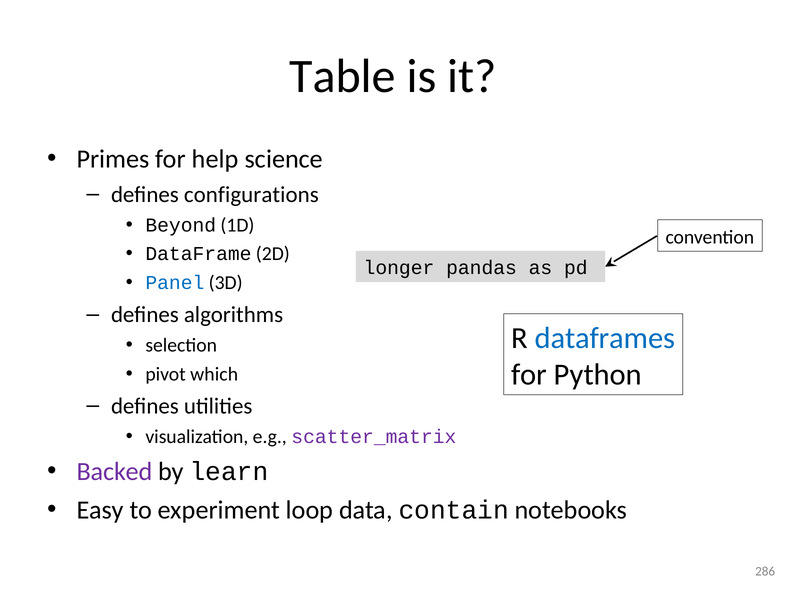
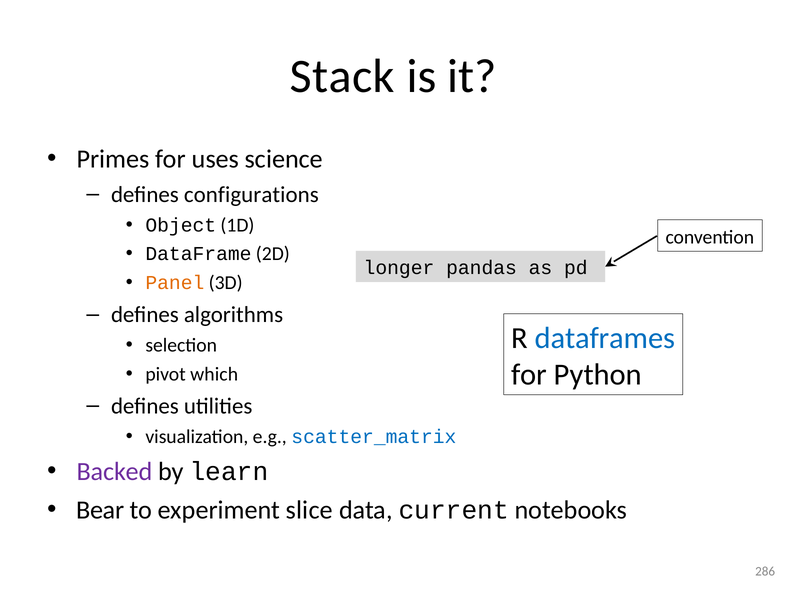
Table: Table -> Stack (342, 76)
help: help -> uses (215, 159)
Beyond: Beyond -> Object (181, 225)
Panel colour: blue -> orange (175, 283)
scatter_matrix colour: purple -> blue (374, 436)
Easy: Easy -> Bear (100, 510)
loop: loop -> slice (309, 510)
contain: contain -> current (454, 510)
